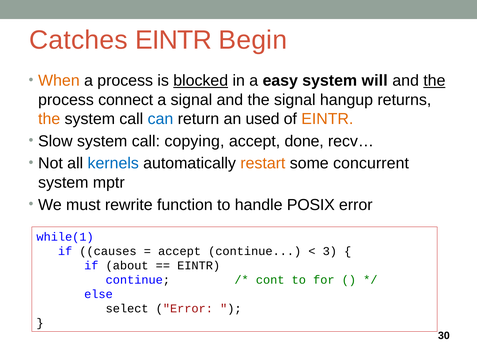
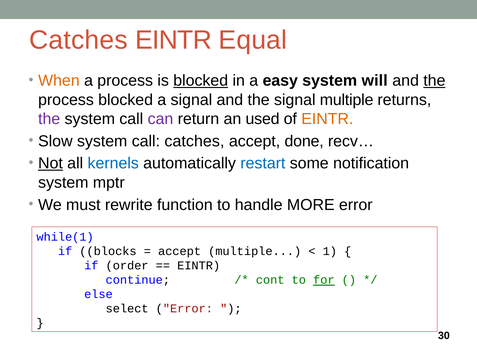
Begin: Begin -> Equal (253, 40)
process connect: connect -> blocked (126, 100)
signal hangup: hangup -> multiple (347, 100)
the colour: orange -> purple (49, 119)
can colour: blue -> purple (160, 119)
call copying: copying -> catches (194, 141)
Not underline: none -> present (51, 163)
restart colour: orange -> blue (263, 163)
concurrent: concurrent -> notification (371, 163)
POSIX: POSIX -> MORE (311, 205)
causes: causes -> blocks (108, 251)
accept continue: continue -> multiple (255, 251)
3: 3 -> 1 (330, 251)
about: about -> order (127, 266)
for underline: none -> present (324, 280)
